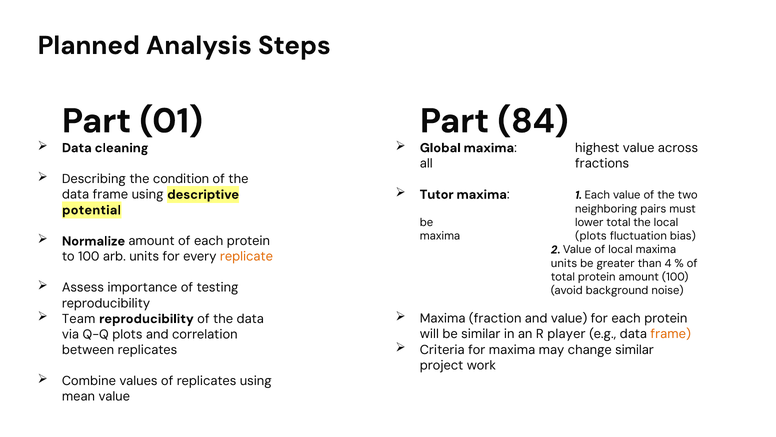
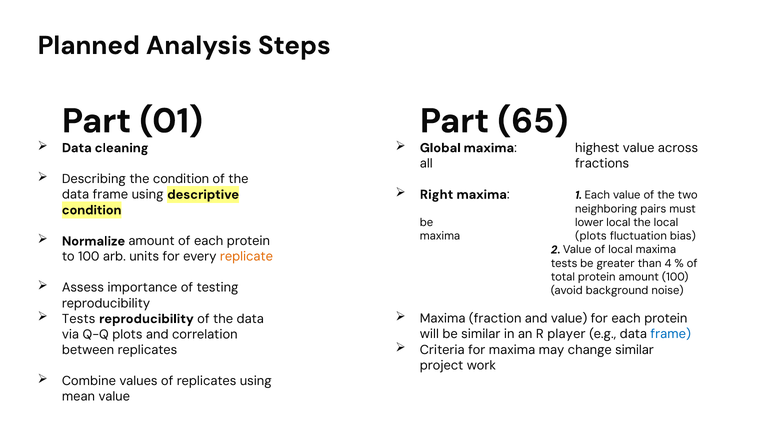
84: 84 -> 65 (533, 121)
Tutor: Tutor -> Right (437, 194)
potential: potential -> condition (92, 210)
lower total: total -> local (618, 222)
units: units -> tests (564, 263)
Team: Team -> Tests (79, 318)
frame colour: orange -> blue (671, 334)
